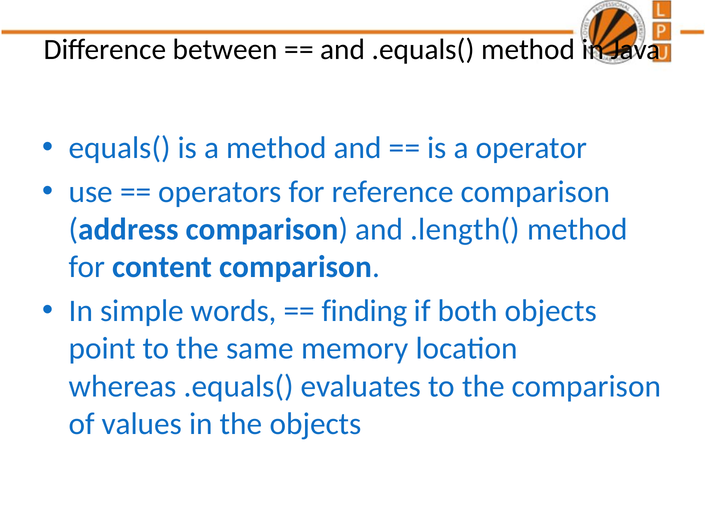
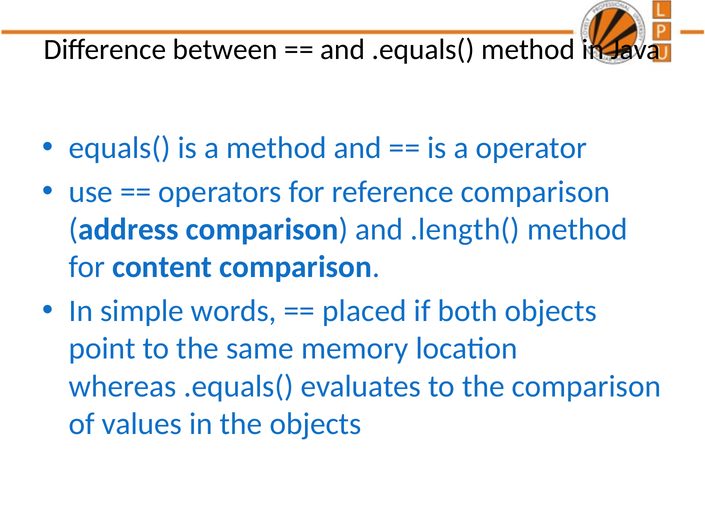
finding: finding -> placed (364, 311)
